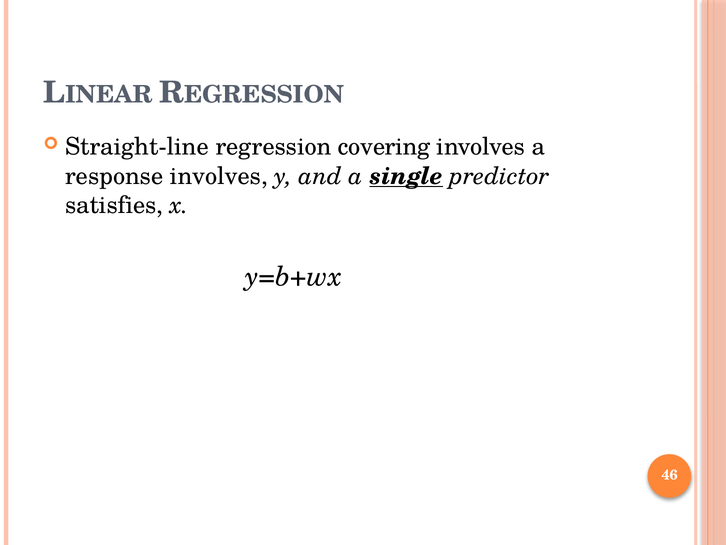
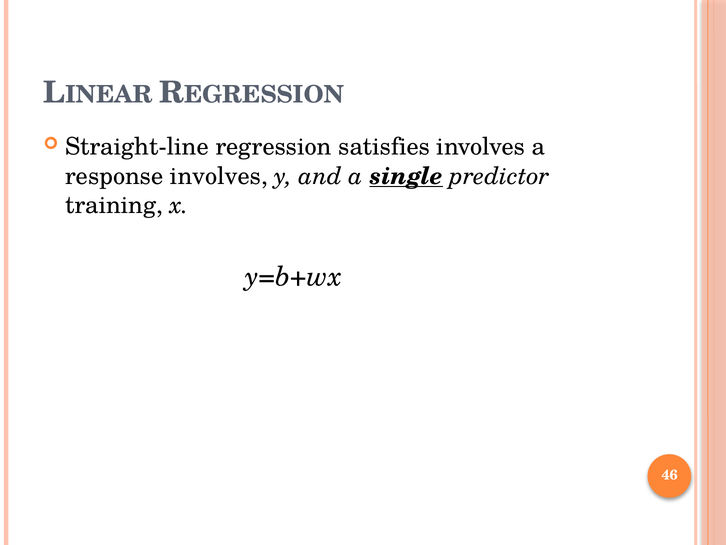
covering: covering -> satisfies (384, 147)
satisfies: satisfies -> training (114, 205)
